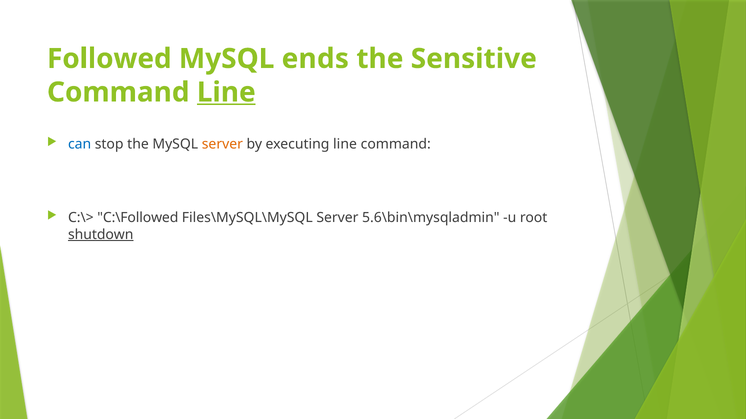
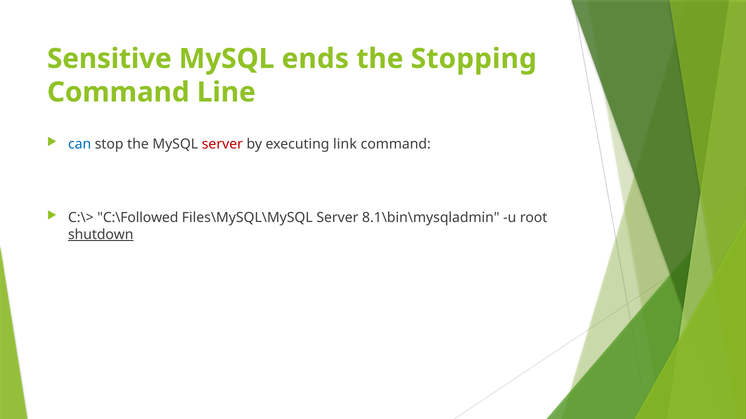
Followed: Followed -> Sensitive (109, 59)
Sensitive: Sensitive -> Stopping (474, 59)
Line underline: present -> none (226, 92)
server colour: orange -> red (222, 144)
executing line: line -> link (345, 144)
5.6\bin\mysqladmin: 5.6\bin\mysqladmin -> 8.1\bin\mysqladmin (431, 218)
